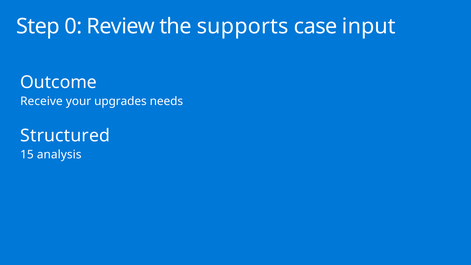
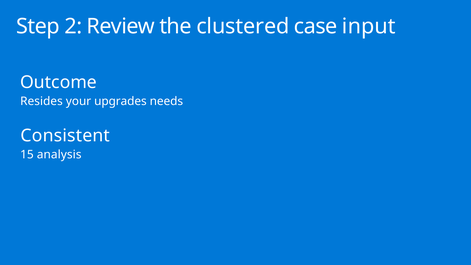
0: 0 -> 2 (73, 26)
supports: supports -> clustered (243, 26)
Receive: Receive -> Resides (41, 101)
Structured: Structured -> Consistent (65, 136)
